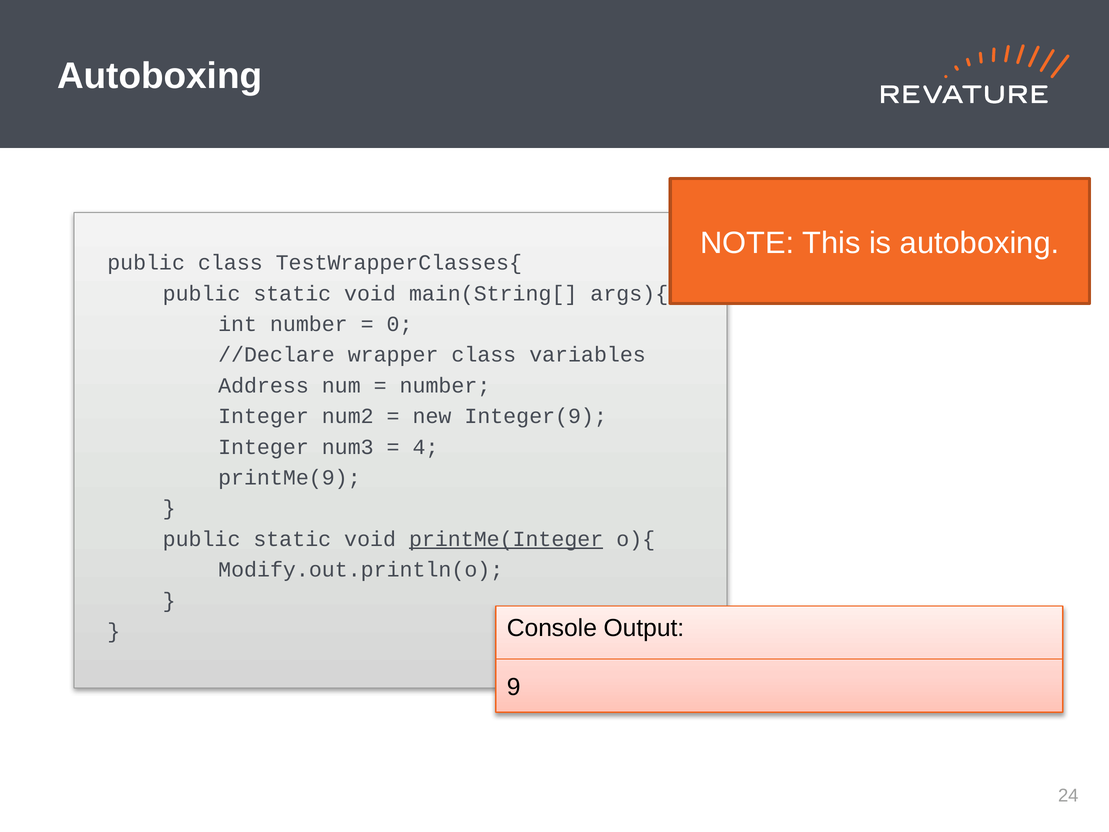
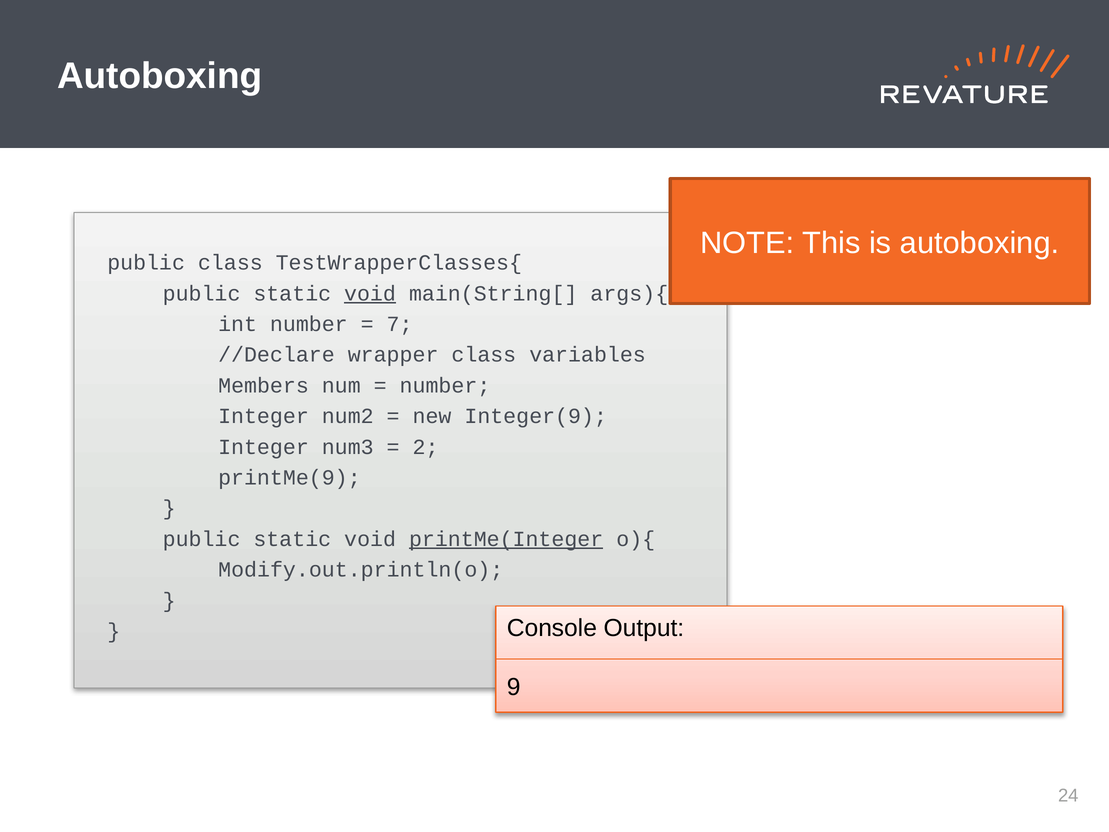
void underline: none -> present (370, 293)
0: 0 -> 7 (400, 324)
Address: Address -> Members (264, 385)
4: 4 -> 2 (426, 447)
